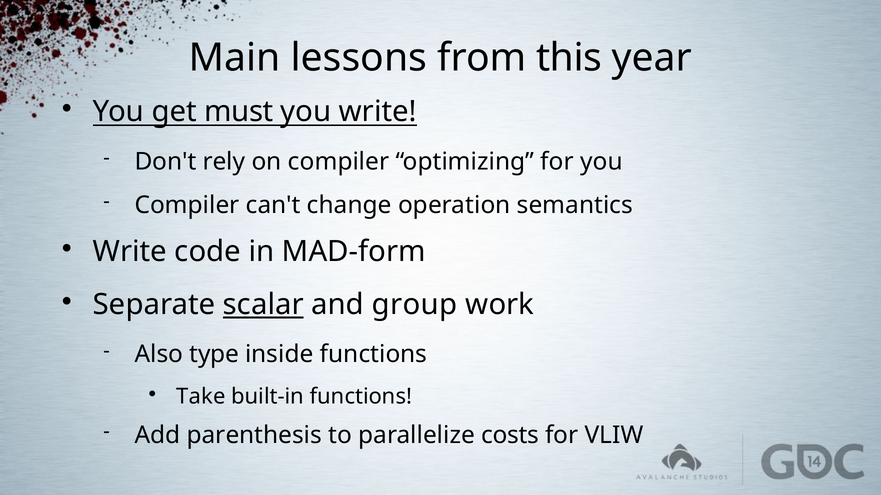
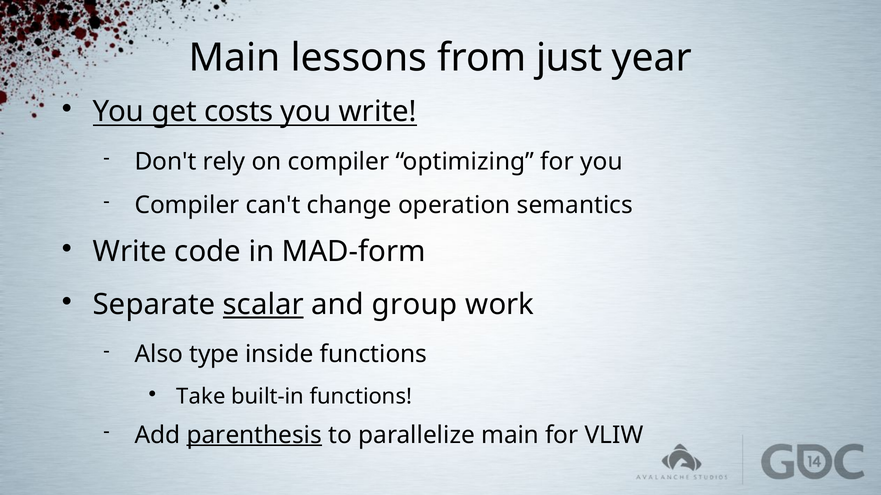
this: this -> just (569, 58)
must: must -> costs (239, 112)
parenthesis underline: none -> present (254, 435)
parallelize costs: costs -> main (510, 435)
